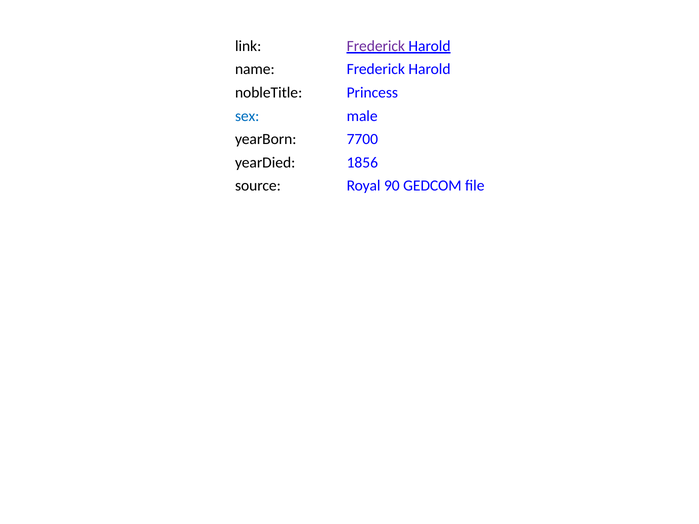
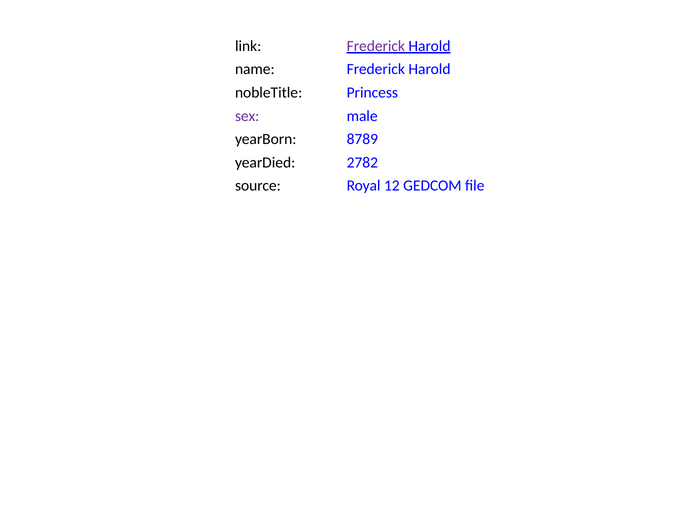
sex colour: blue -> purple (247, 116)
7700: 7700 -> 8789 (362, 139)
1856: 1856 -> 2782 (362, 163)
90: 90 -> 12 (392, 186)
